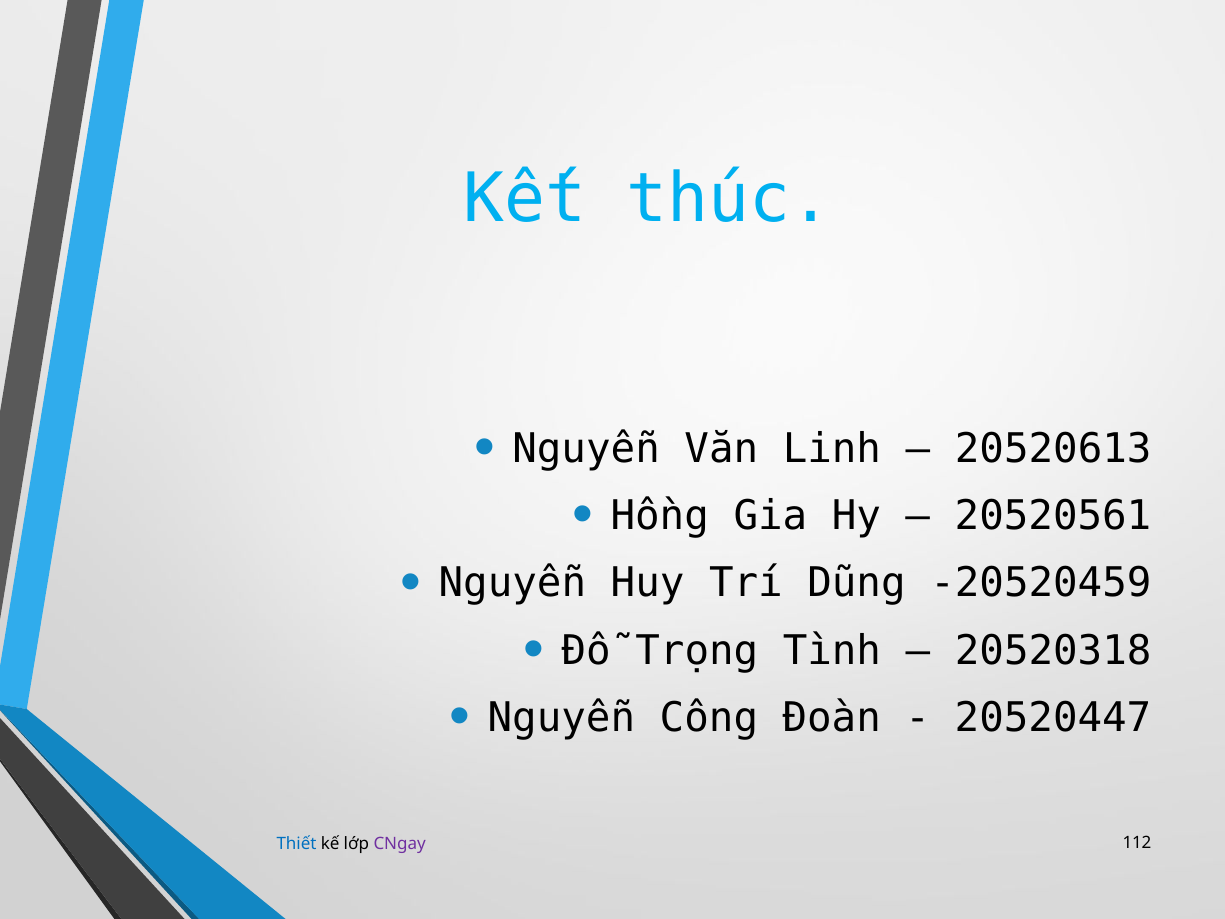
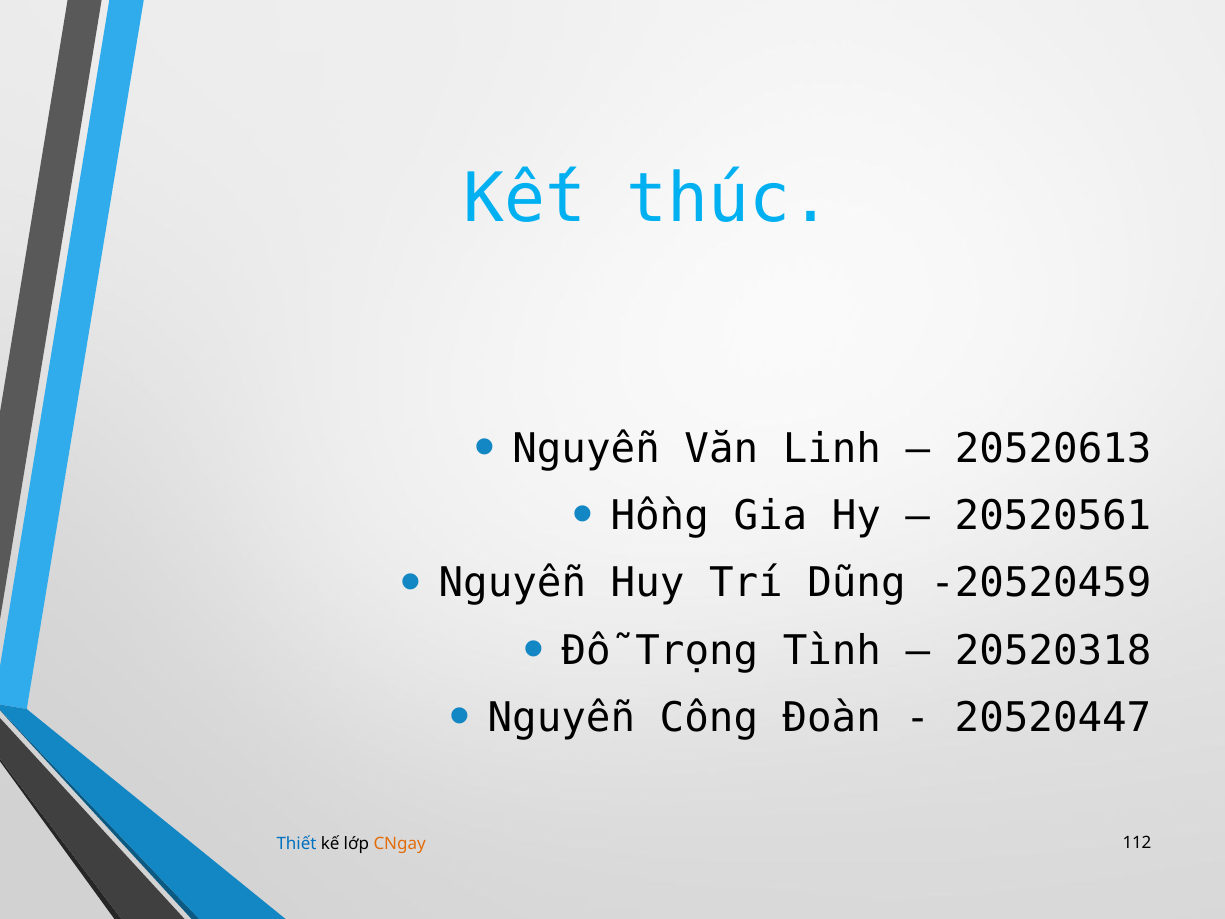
CNgay colour: purple -> orange (400, 844)
